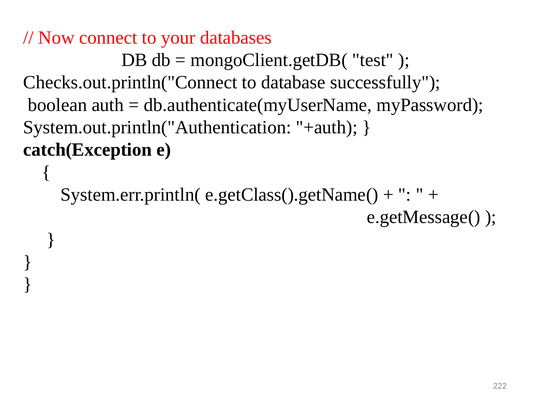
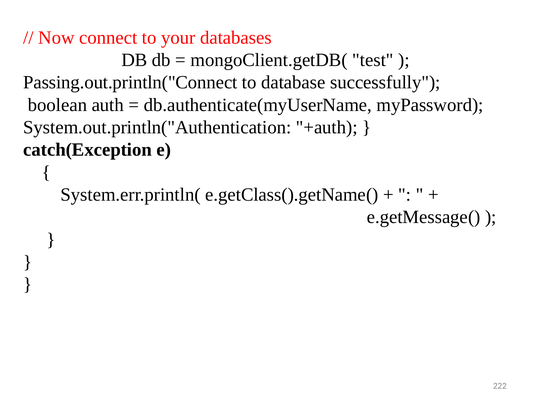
Checks.out.println("Connect: Checks.out.println("Connect -> Passing.out.println("Connect (130, 83)
